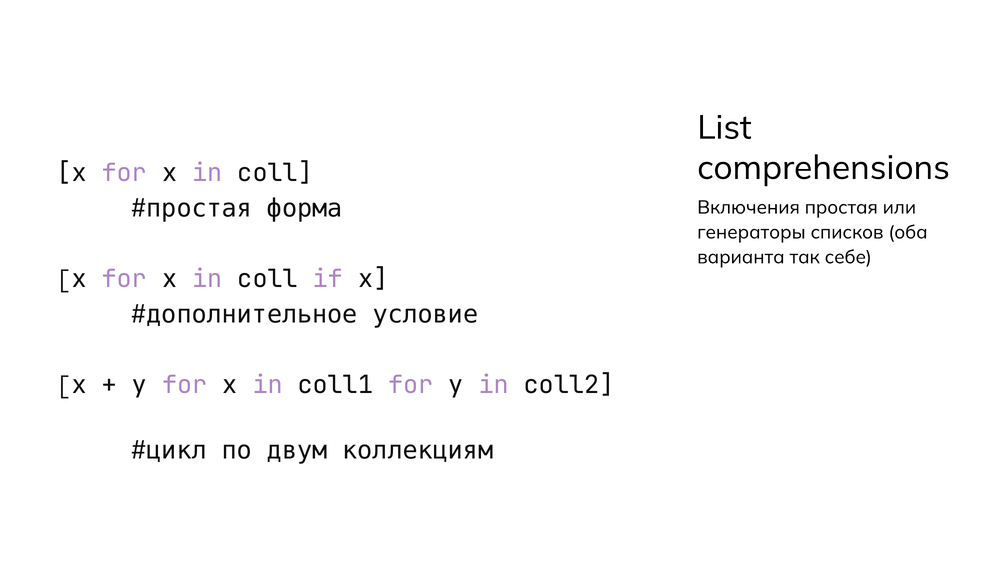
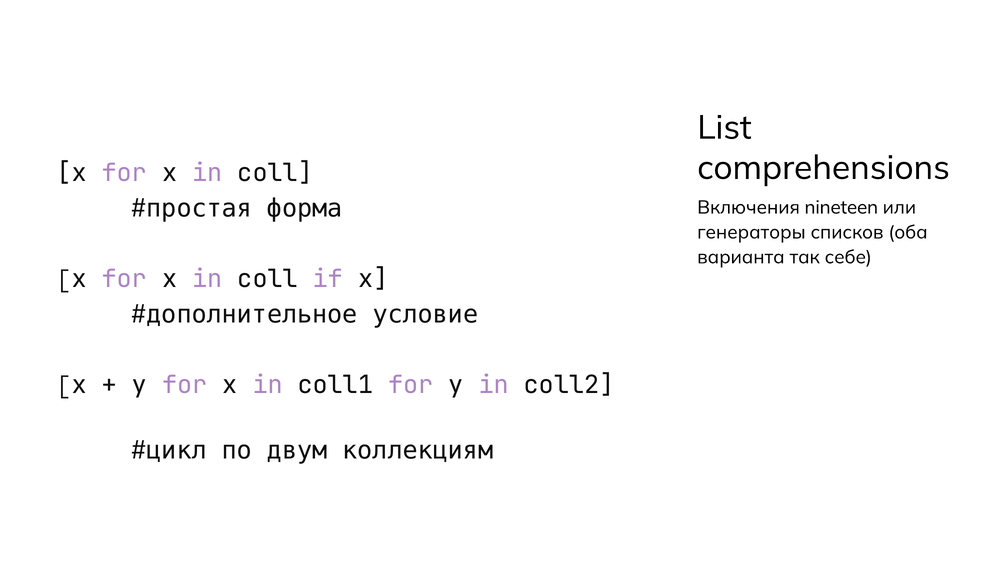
Включения простая: простая -> nineteen (841, 208)
